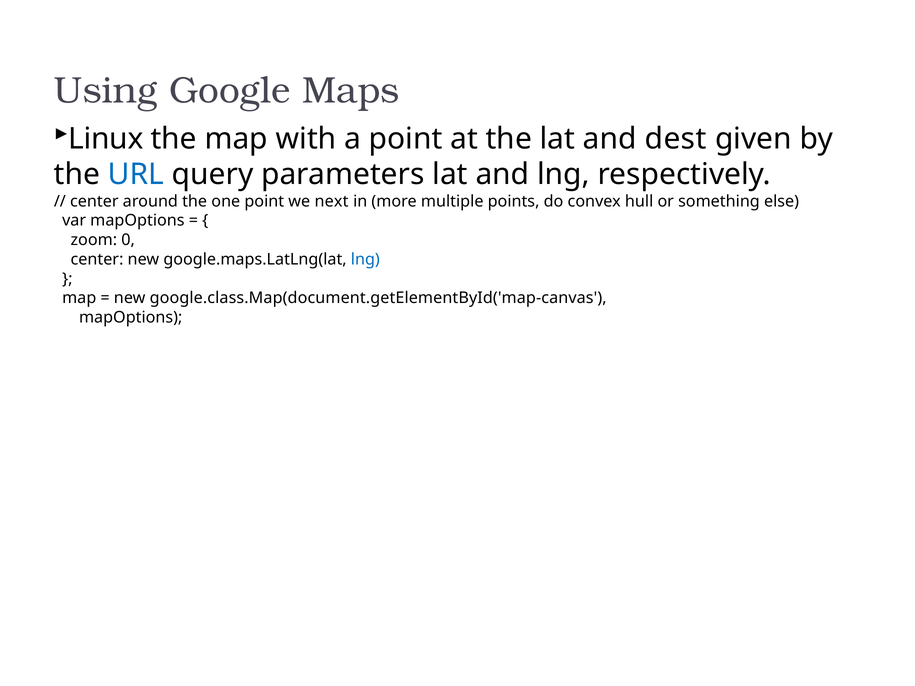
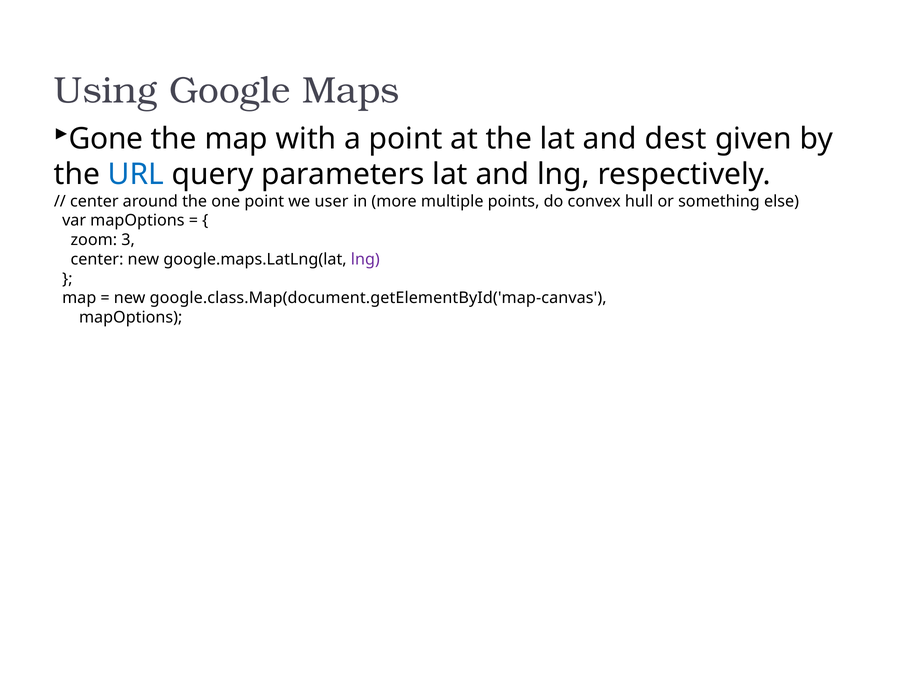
Linux: Linux -> Gone (106, 139)
next: next -> user (332, 201)
0: 0 -> 3 (128, 240)
lng colour: blue -> purple (365, 259)
